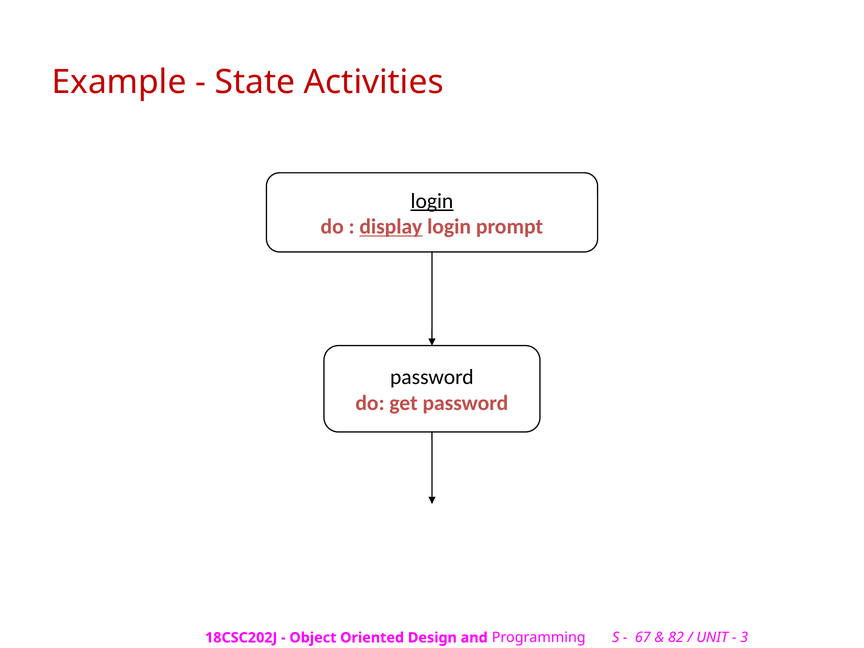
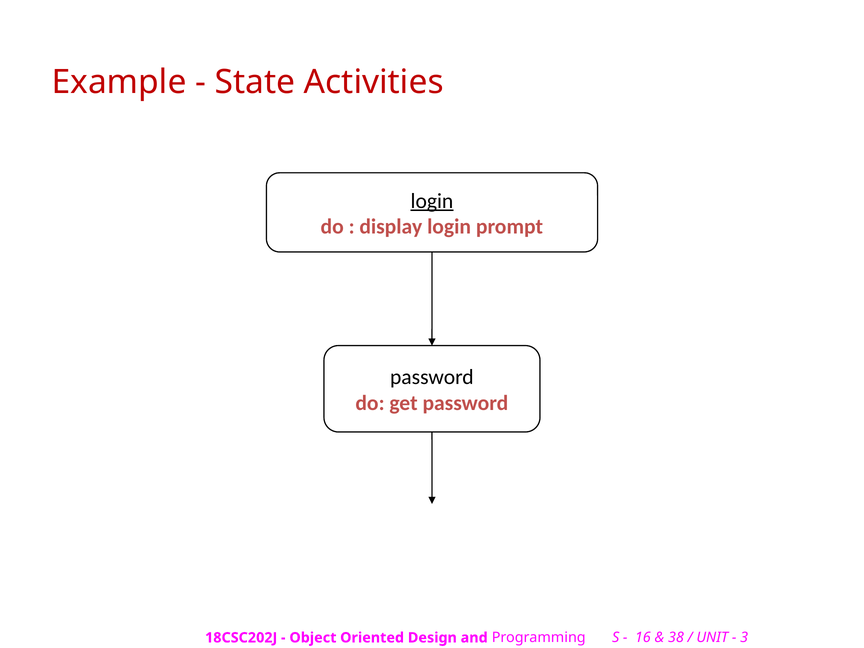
display underline: present -> none (391, 227)
67: 67 -> 16 (643, 638)
82: 82 -> 38 (676, 638)
